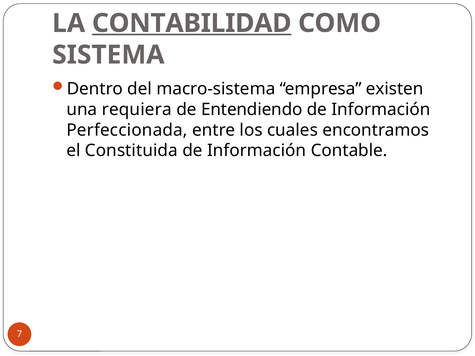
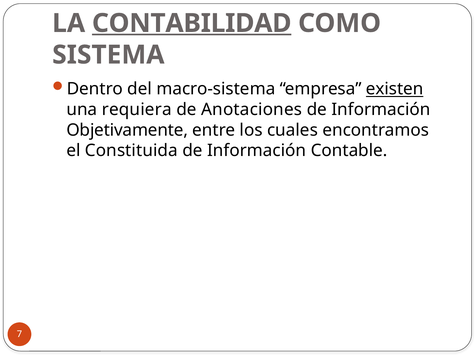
existen underline: none -> present (395, 89)
Entendiendo: Entendiendo -> Anotaciones (252, 110)
Perfeccionada: Perfeccionada -> Objetivamente (127, 130)
